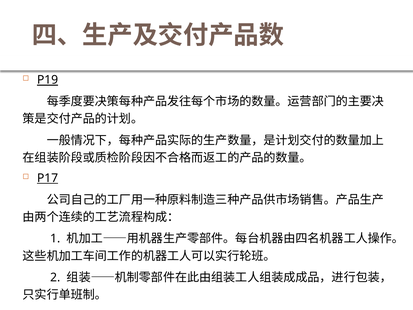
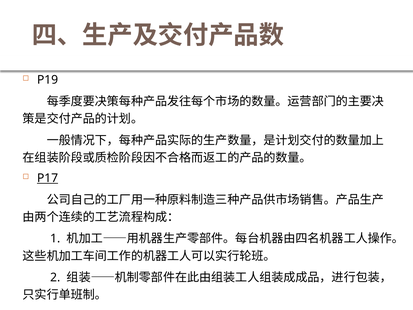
P19 underline: present -> none (48, 80)
